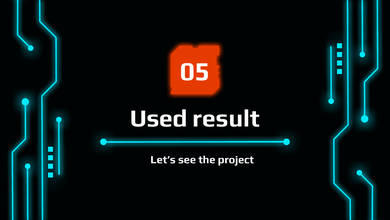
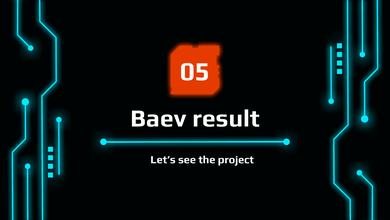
Used: Used -> Baev (158, 118)
